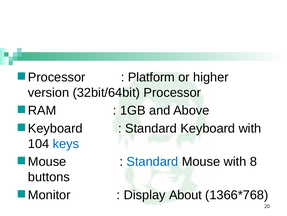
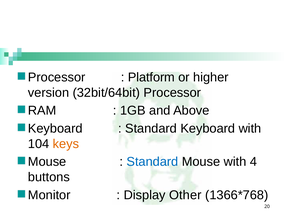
keys colour: blue -> orange (66, 143)
8: 8 -> 4 (253, 161)
About: About -> Other (185, 194)
